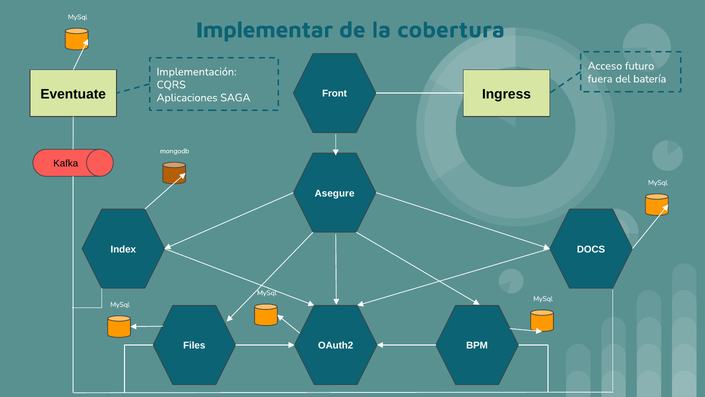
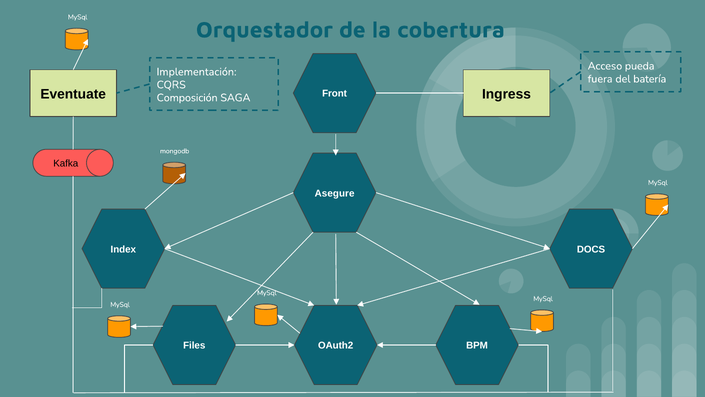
Implementar: Implementar -> Orquestador (264, 30)
futuro: futuro -> pueda (640, 66)
Aplicaciones: Aplicaciones -> Composición (187, 98)
